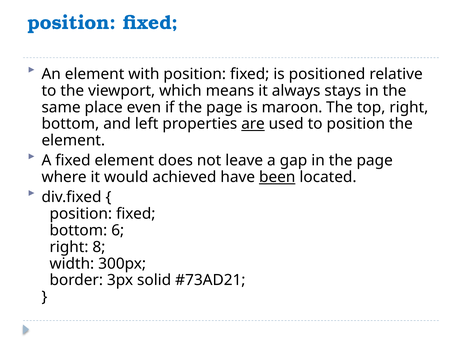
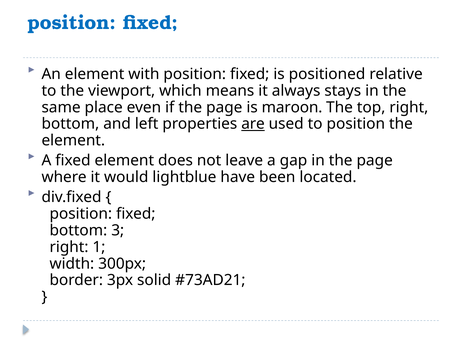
achieved: achieved -> lightblue (184, 177)
been underline: present -> none (277, 177)
6: 6 -> 3 (118, 231)
8: 8 -> 1 (99, 247)
